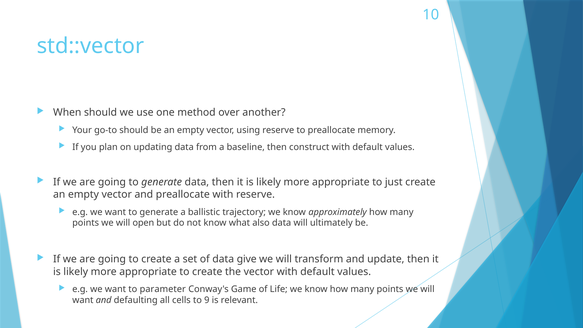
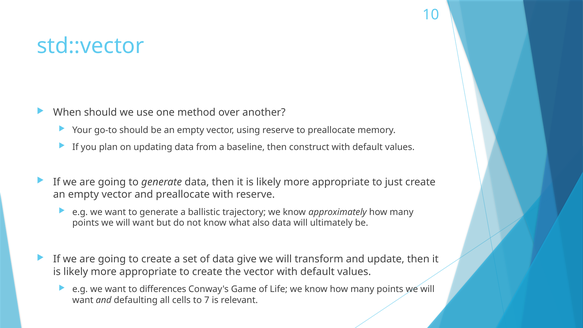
open: open -> want (143, 223)
parameter: parameter -> differences (163, 289)
9: 9 -> 7 (207, 300)
